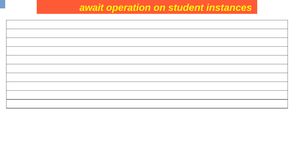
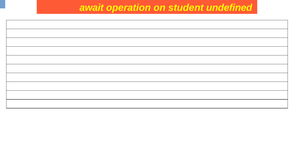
instances: instances -> undefined (229, 8)
